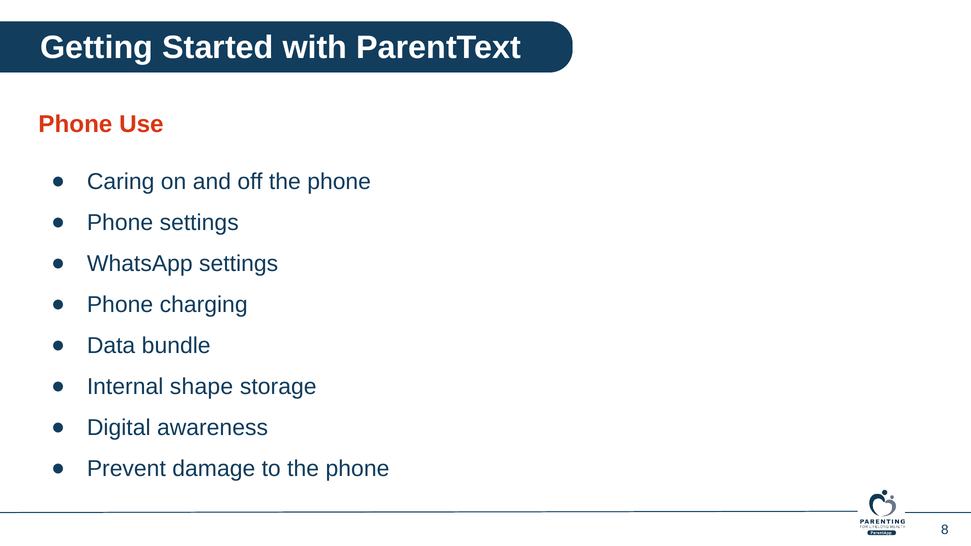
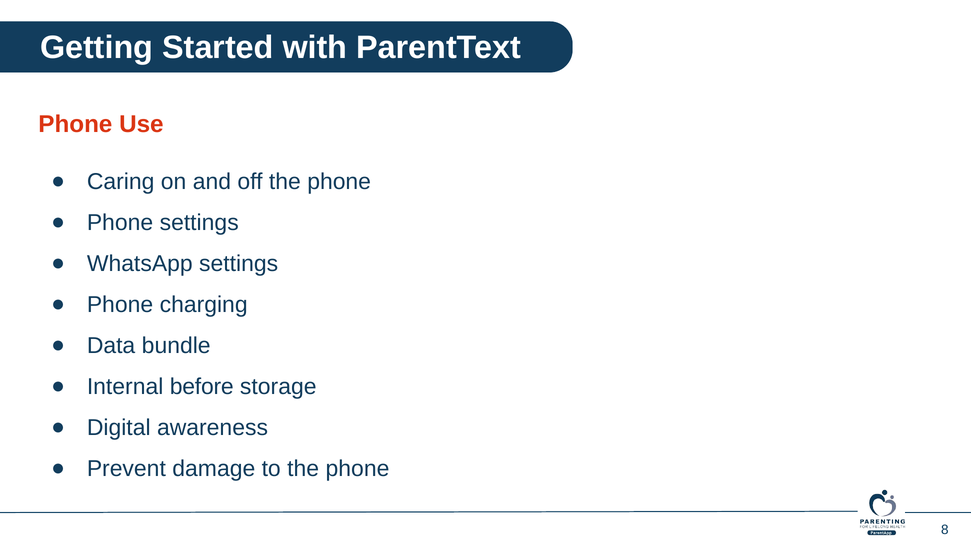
shape: shape -> before (202, 387)
